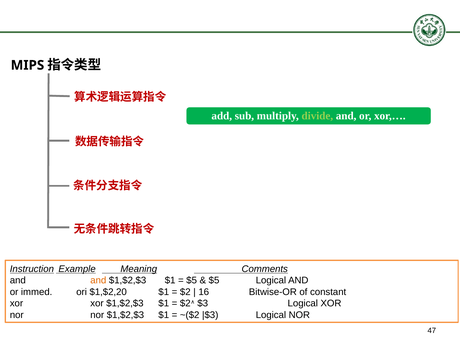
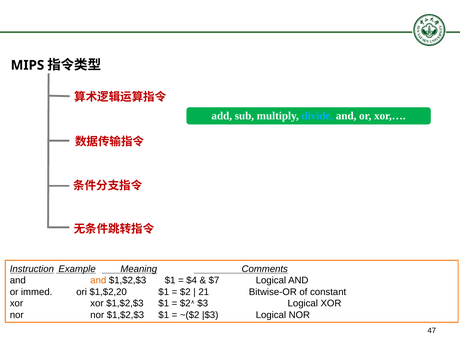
divide colour: light green -> light blue (317, 116)
$5: $5 -> $4 (192, 280)
$5: $5 -> $7 (214, 280)
16: 16 -> 21 (204, 292)
